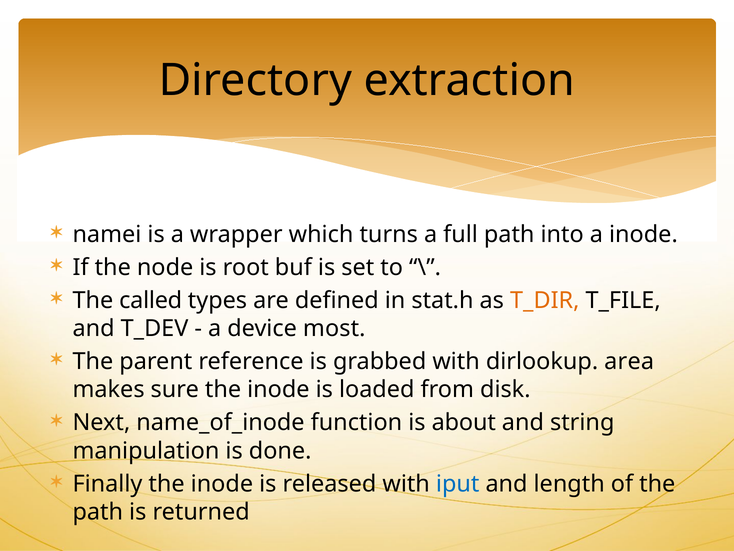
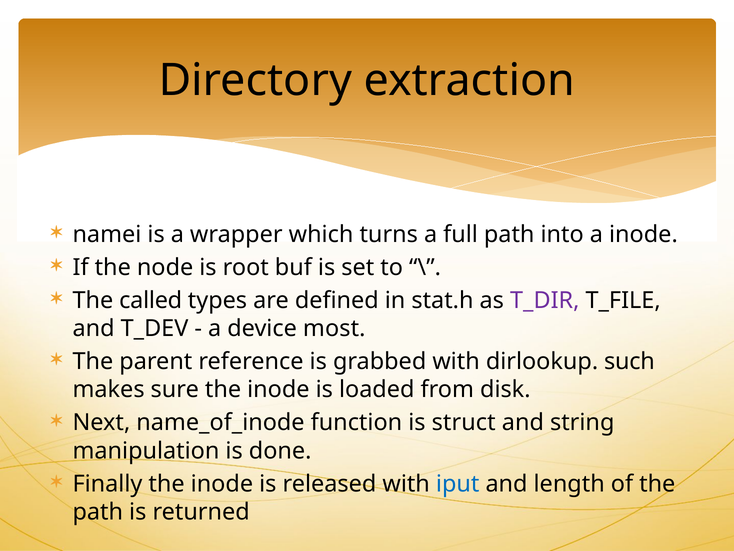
T_DIR colour: orange -> purple (545, 300)
area: area -> such (629, 361)
about: about -> struct (464, 422)
